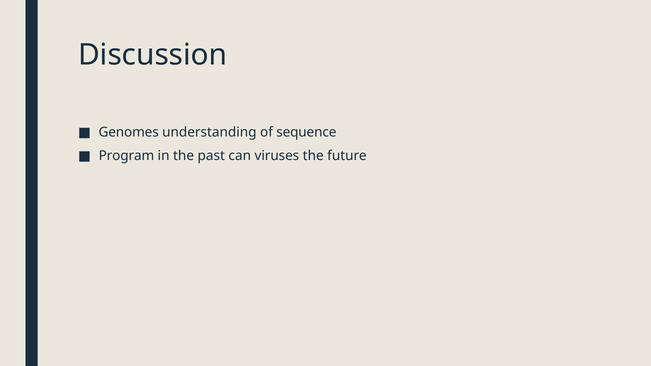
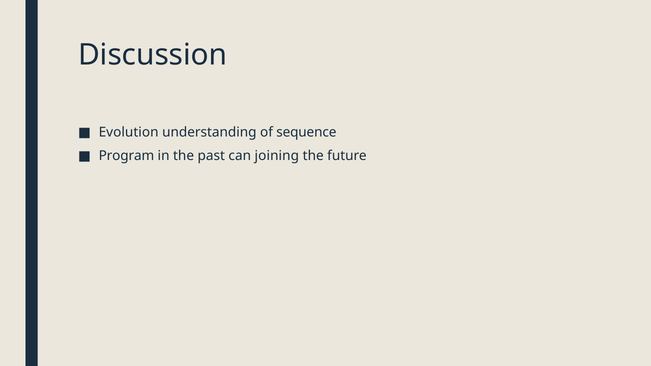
Genomes: Genomes -> Evolution (129, 132)
viruses: viruses -> joining (277, 156)
